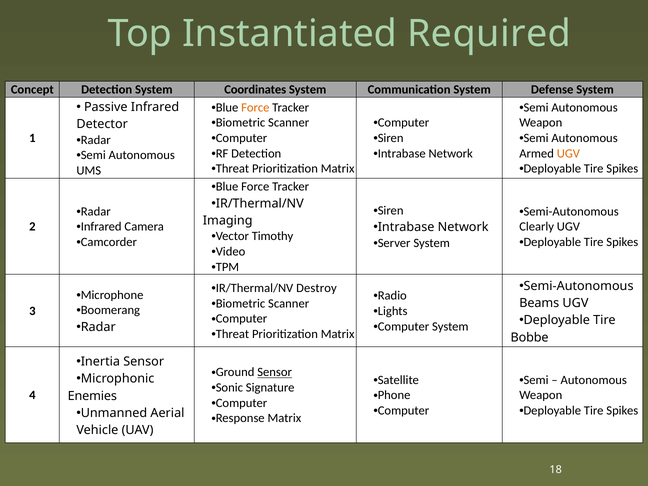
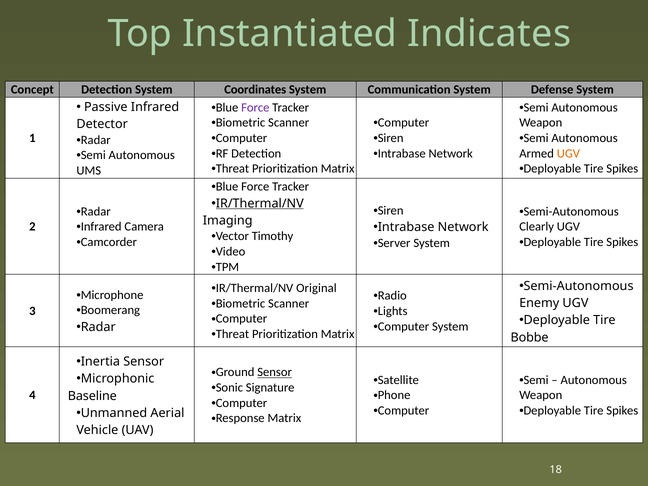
Required: Required -> Indicates (489, 34)
Force colour: orange -> purple (255, 107)
IR/Thermal/NV underline: none -> present (260, 203)
Destroy: Destroy -> Original (316, 288)
Beams: Beams -> Enemy (539, 303)
Enemies: Enemies -> Baseline (92, 396)
